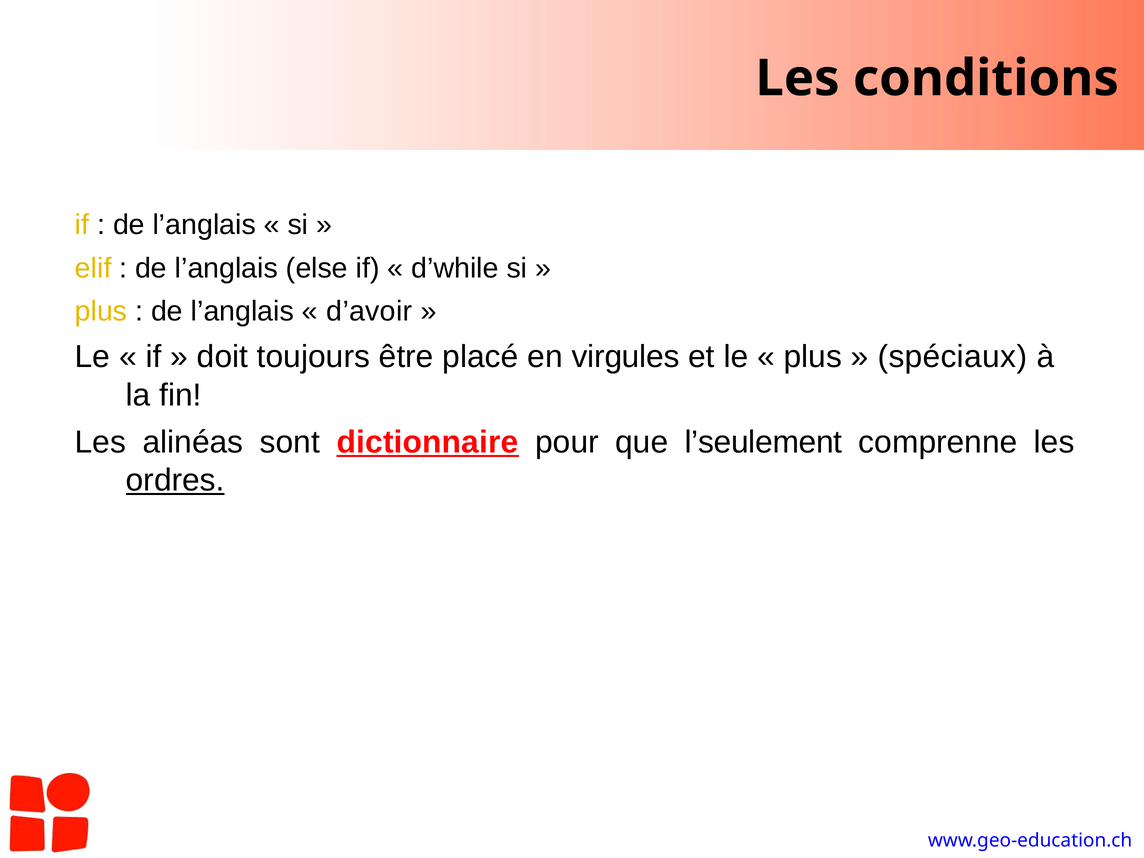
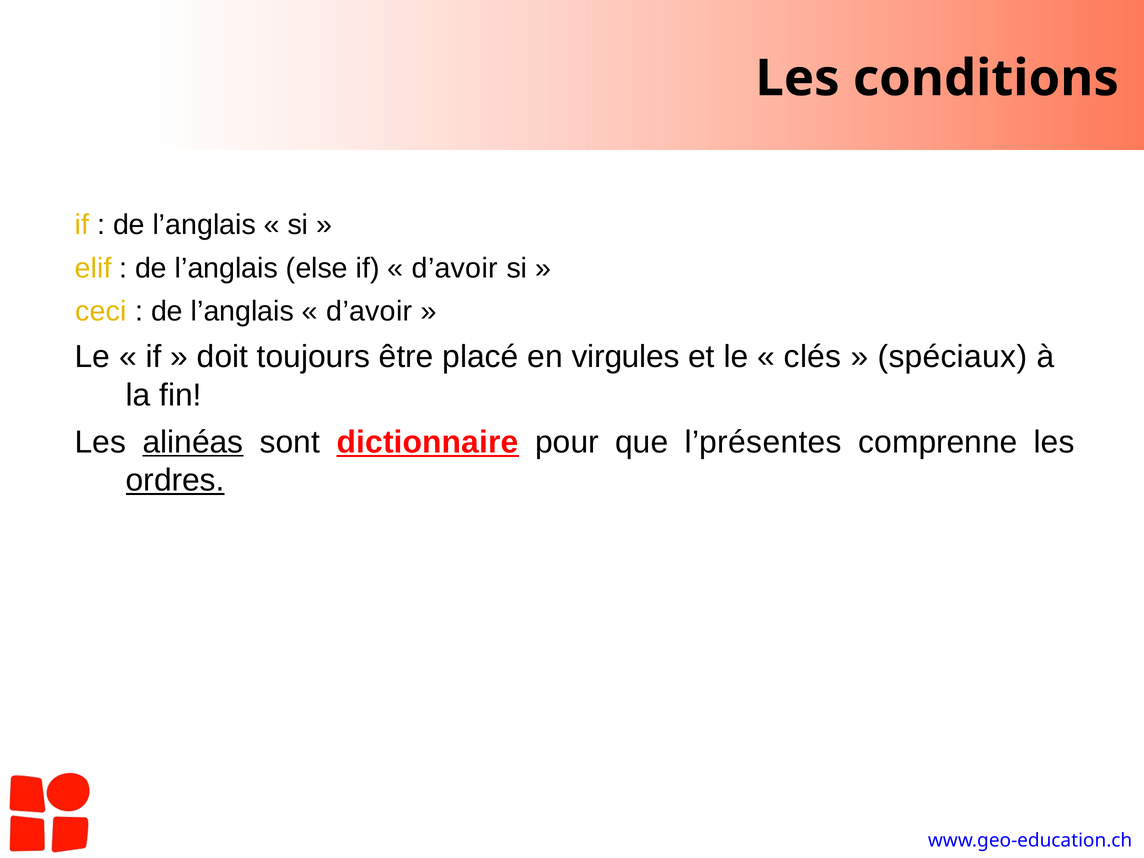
d’while: d’while -> d’avoir (455, 268)
plus: plus -> ceci (101, 312)
plus: plus -> clés (813, 357)
alinéas underline: none -> present (193, 442)
l’seulement: l’seulement -> l’présentes (763, 442)
